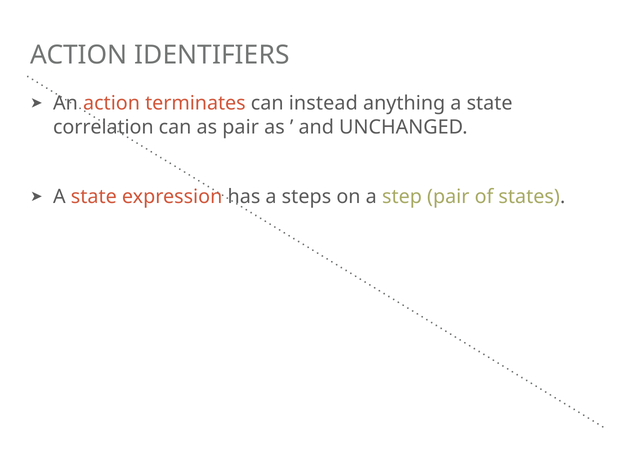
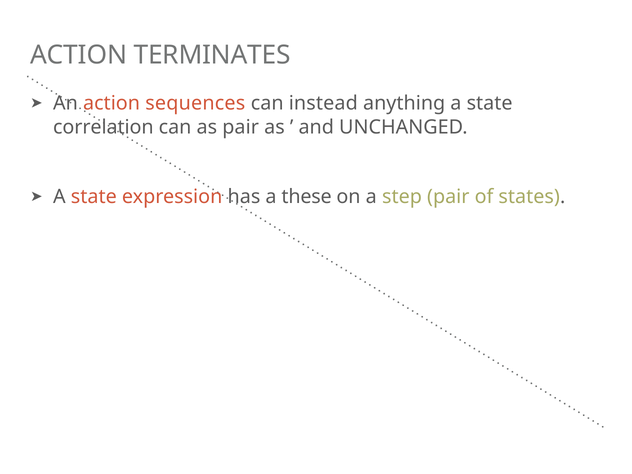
IDENTIFIERS: IDENTIFIERS -> TERMINATES (212, 55)
terminates: terminates -> sequences (195, 103)
steps: steps -> these (307, 197)
